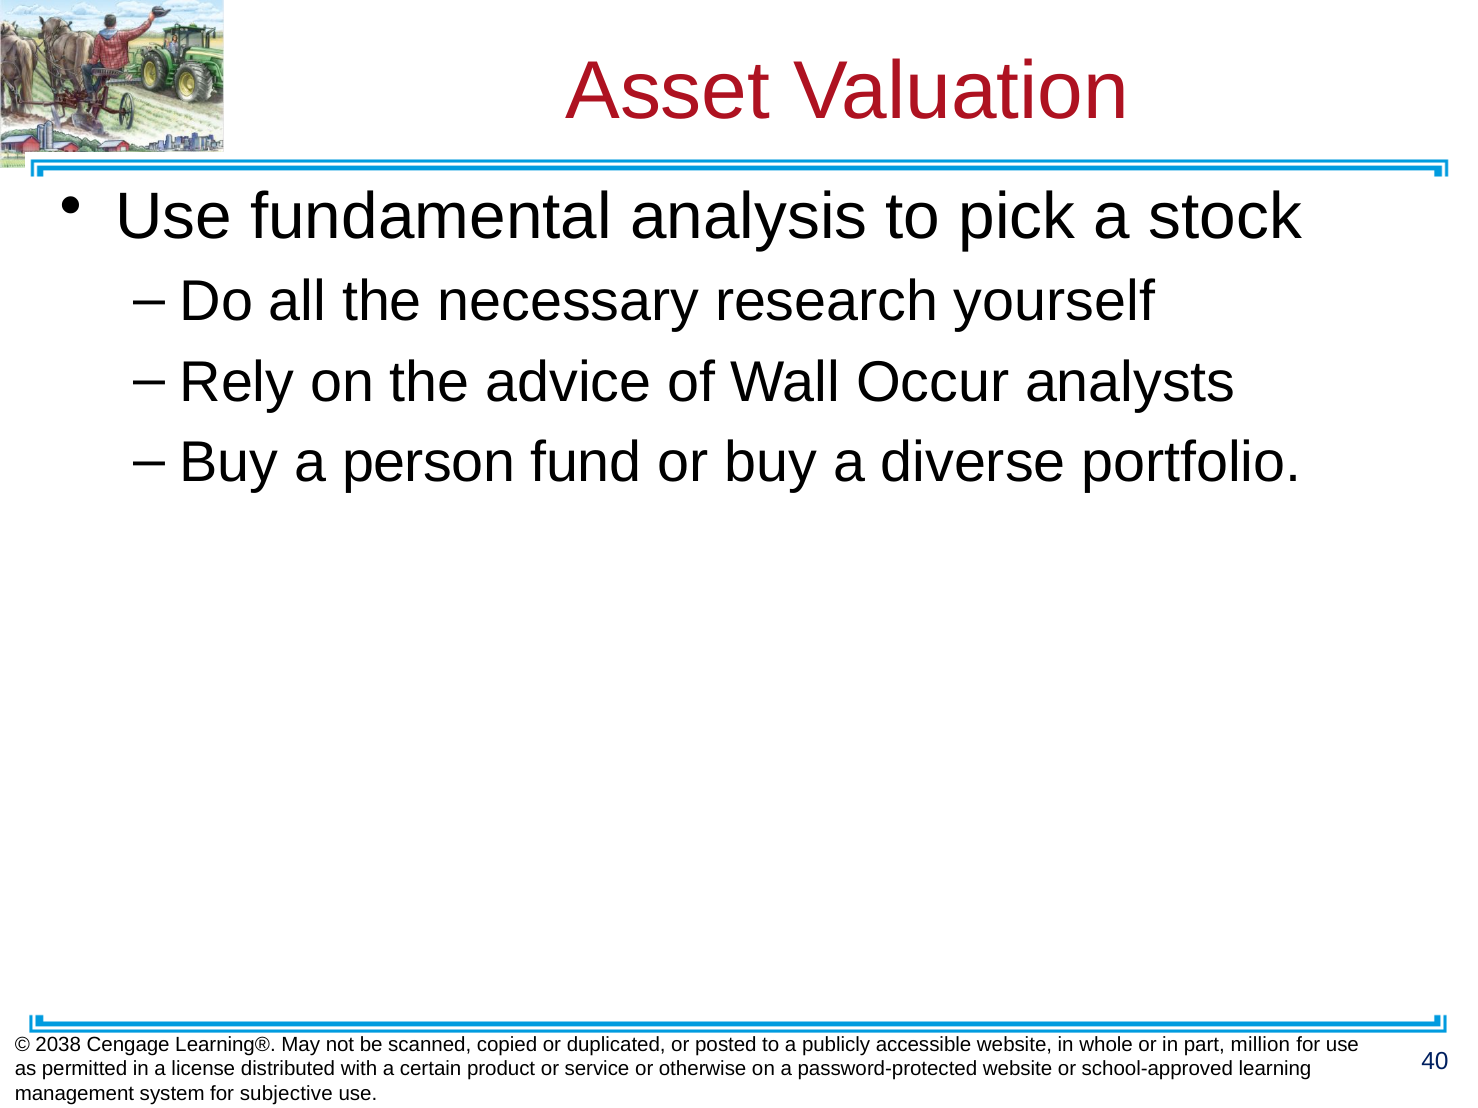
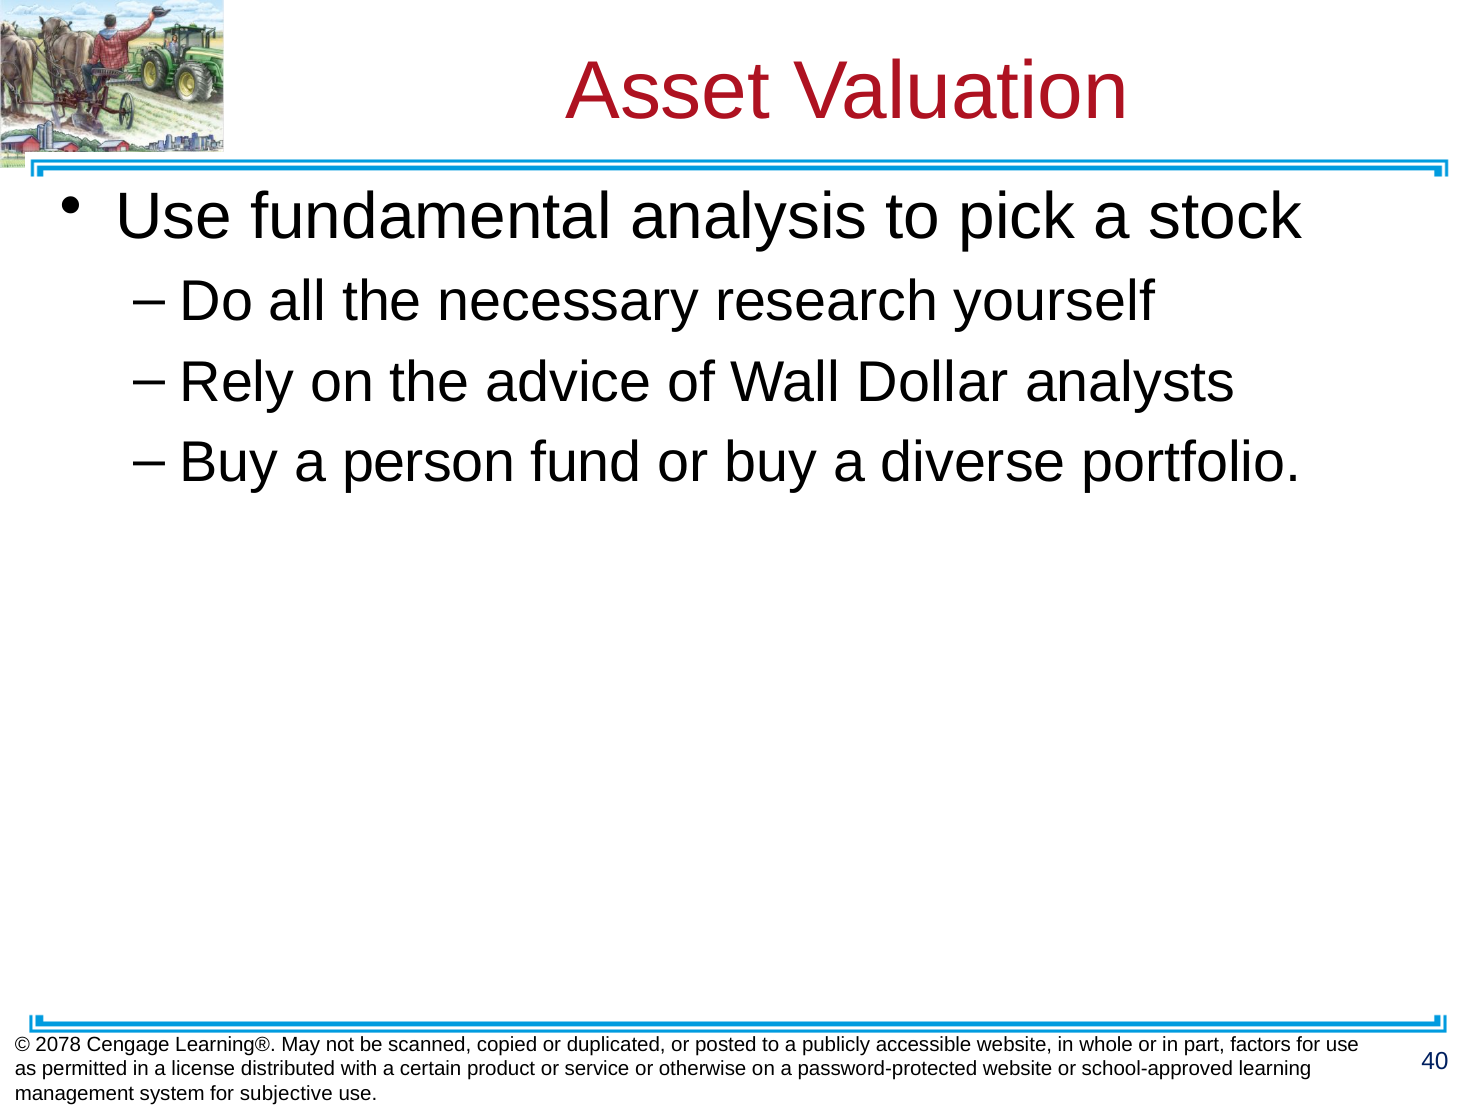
Occur: Occur -> Dollar (932, 382)
2038: 2038 -> 2078 (58, 1045)
million: million -> factors (1261, 1045)
